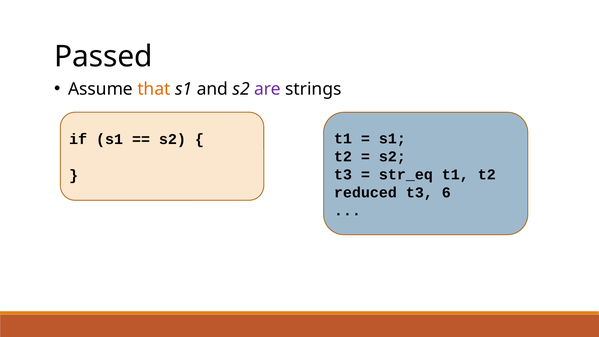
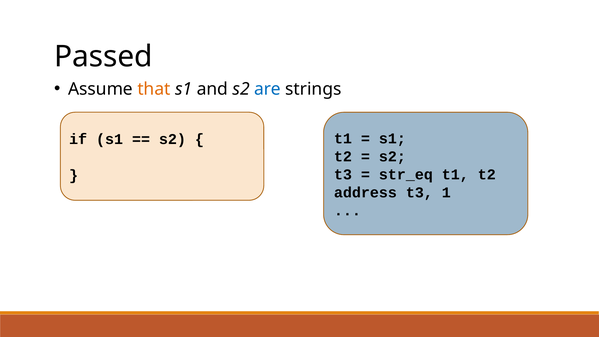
are colour: purple -> blue (268, 89)
reduced: reduced -> address (365, 192)
6: 6 -> 1 (446, 192)
